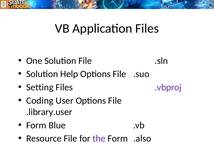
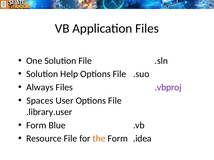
Setting: Setting -> Always (40, 88)
Coding: Coding -> Spaces (40, 101)
the colour: purple -> orange (99, 139)
.also: .also -> .idea (142, 139)
